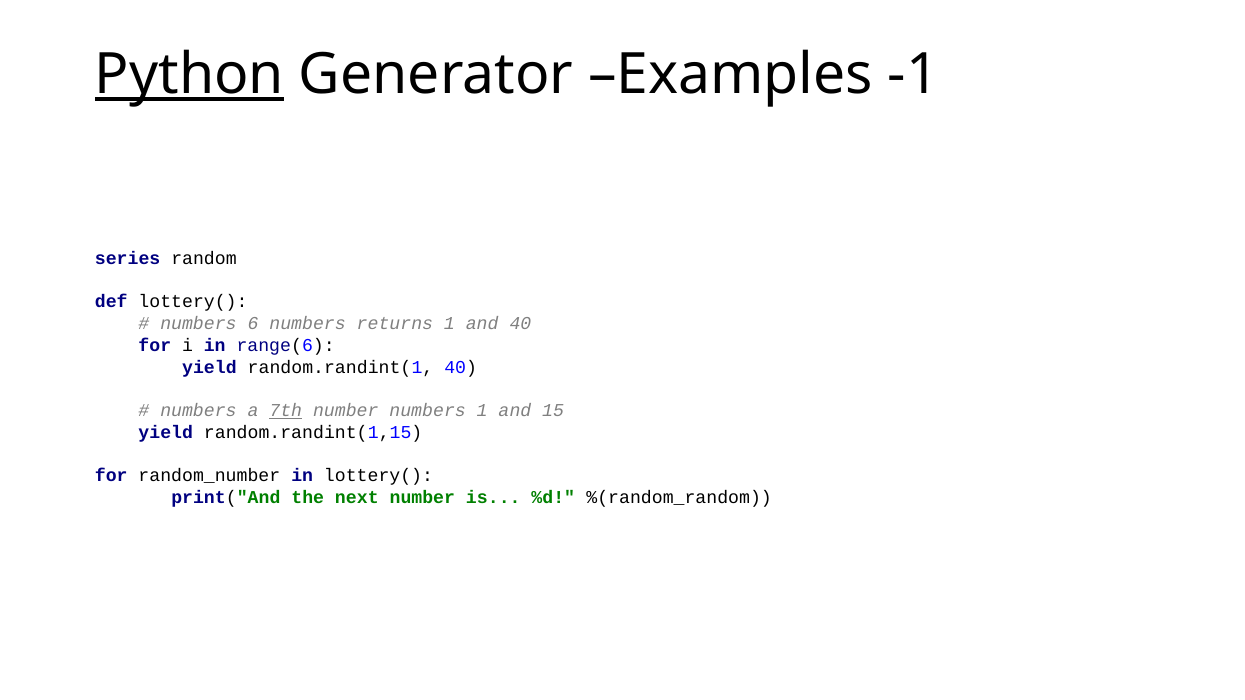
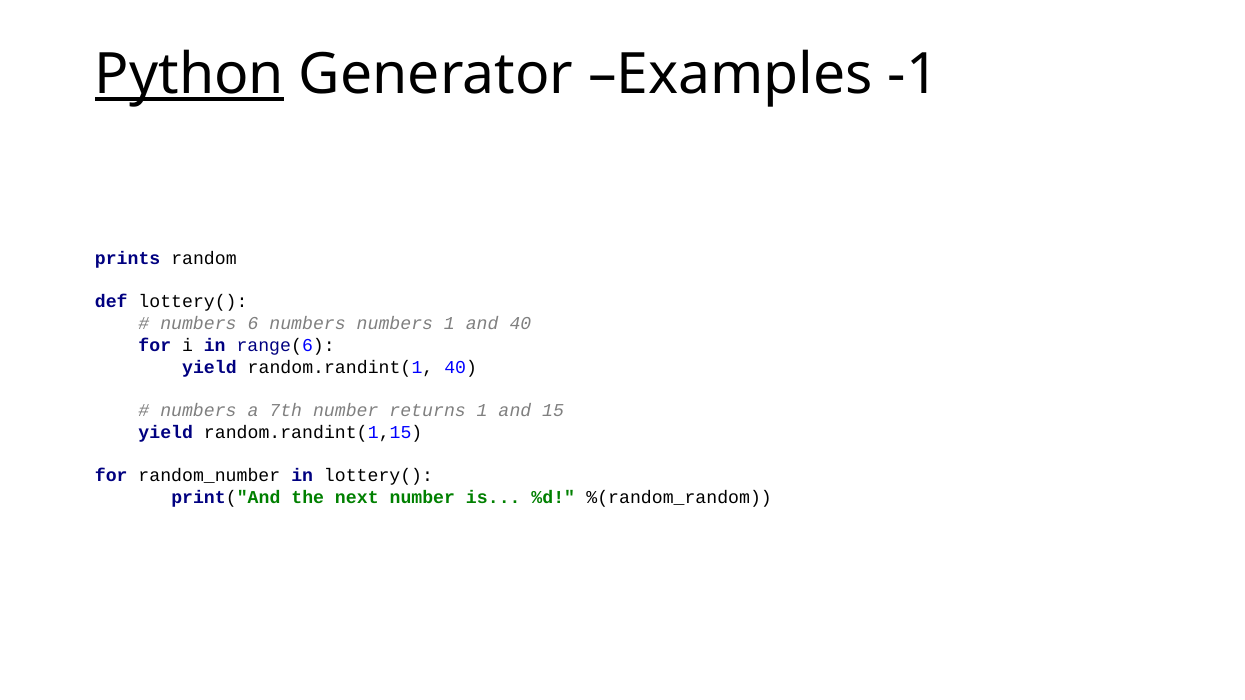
series: series -> prints (128, 258)
numbers returns: returns -> numbers (395, 324)
7th underline: present -> none (286, 411)
number numbers: numbers -> returns (428, 411)
